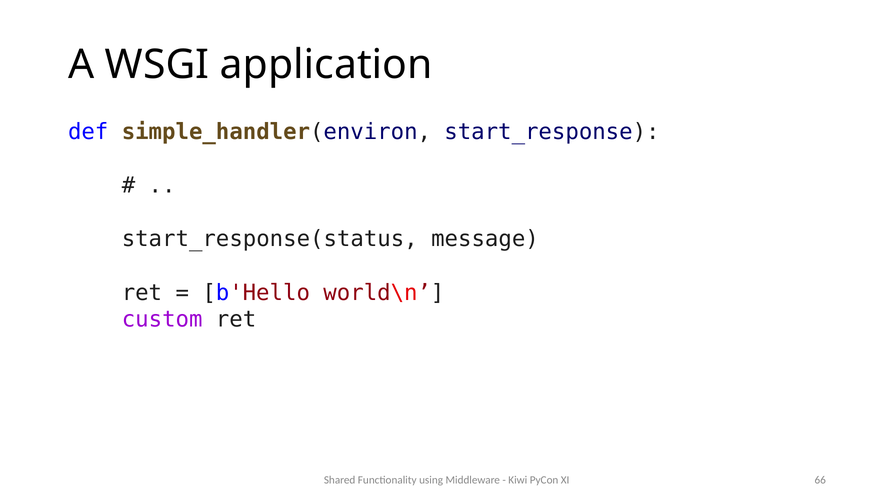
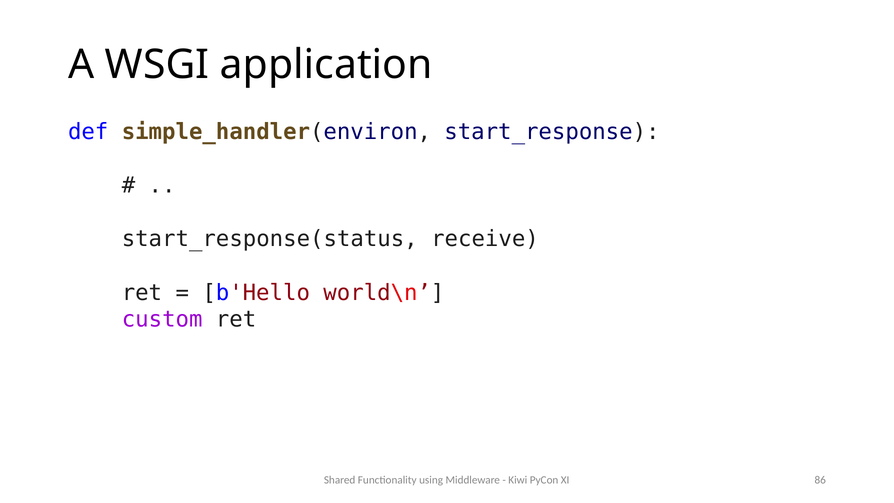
message: message -> receive (485, 239)
66: 66 -> 86 (820, 480)
